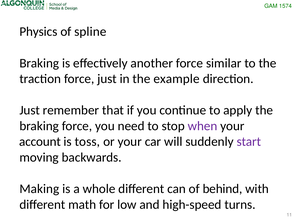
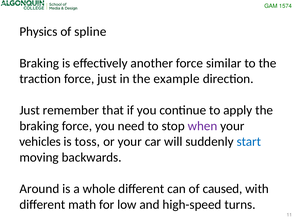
account: account -> vehicles (40, 142)
start colour: purple -> blue (249, 142)
Making: Making -> Around (39, 189)
behind: behind -> caused (222, 189)
